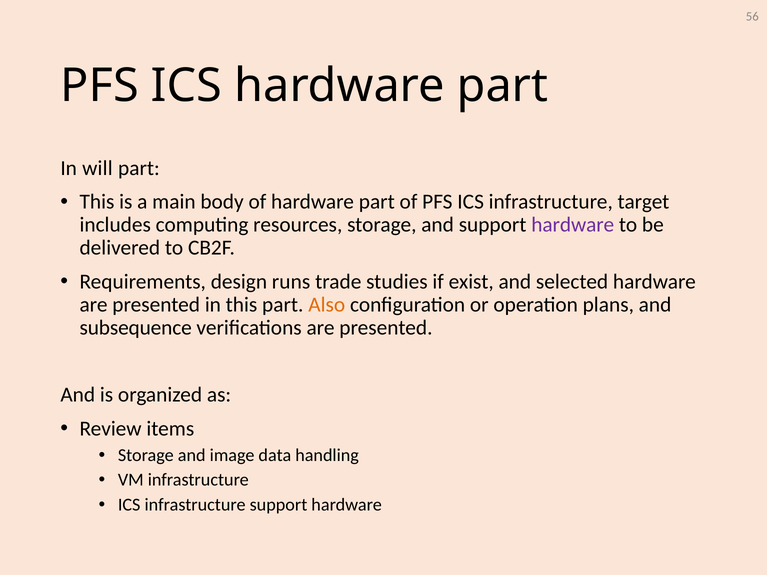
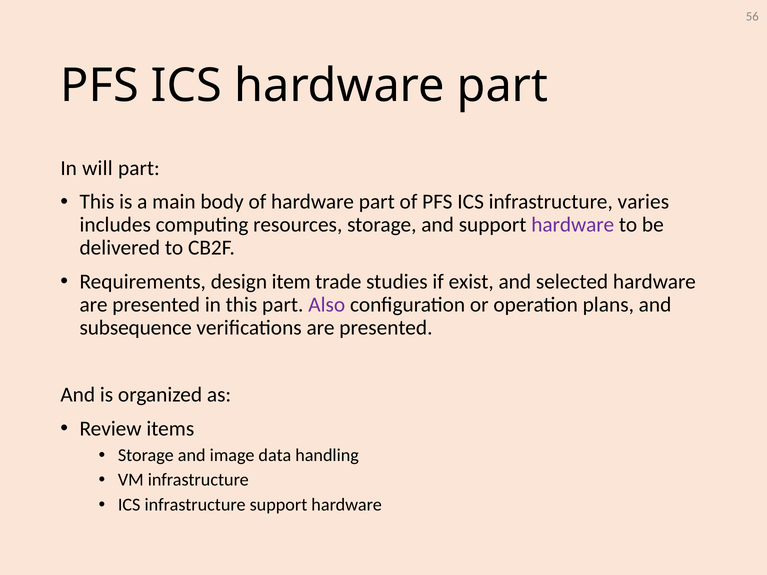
target: target -> varies (643, 202)
runs: runs -> item (291, 282)
Also colour: orange -> purple (327, 305)
